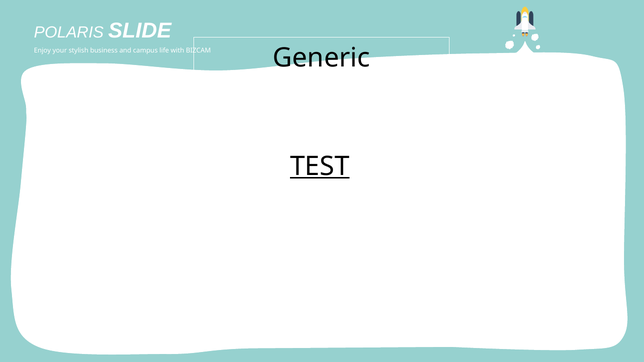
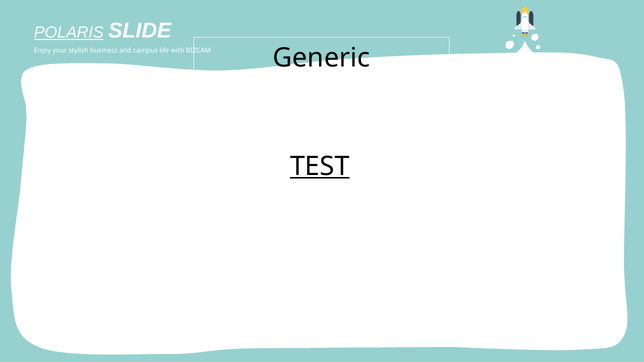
POLARIS underline: none -> present (69, 32)
